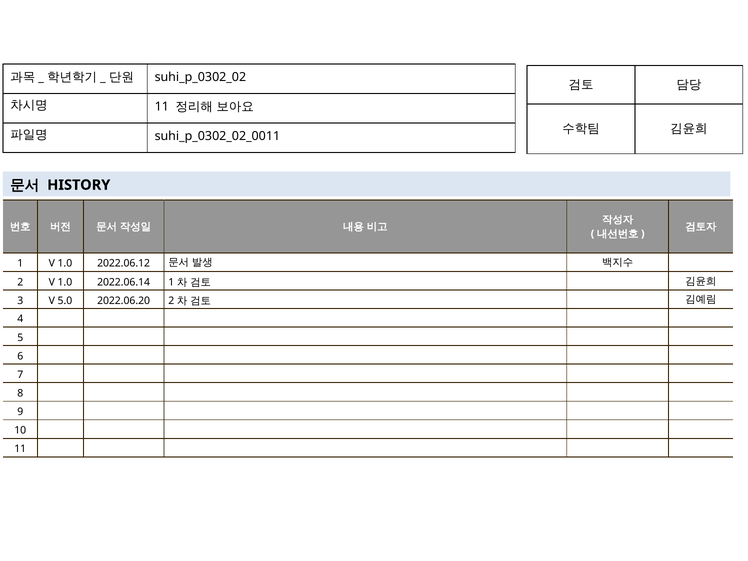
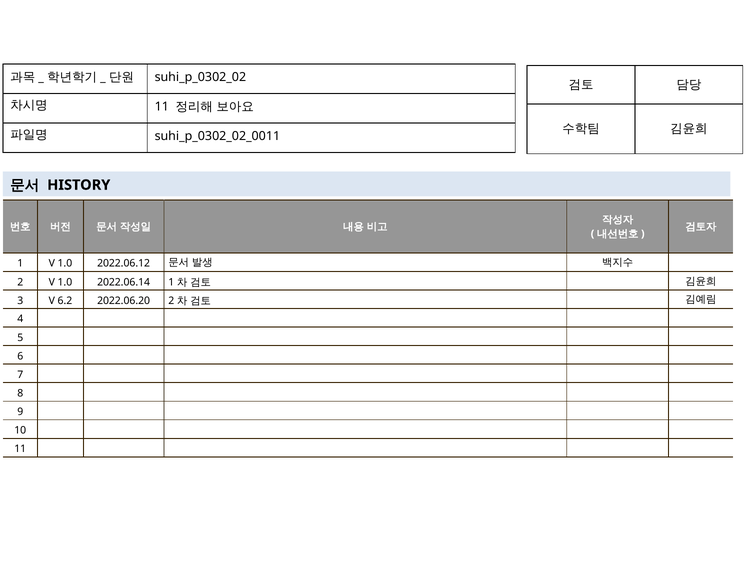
5.0: 5.0 -> 6.2 (65, 301)
